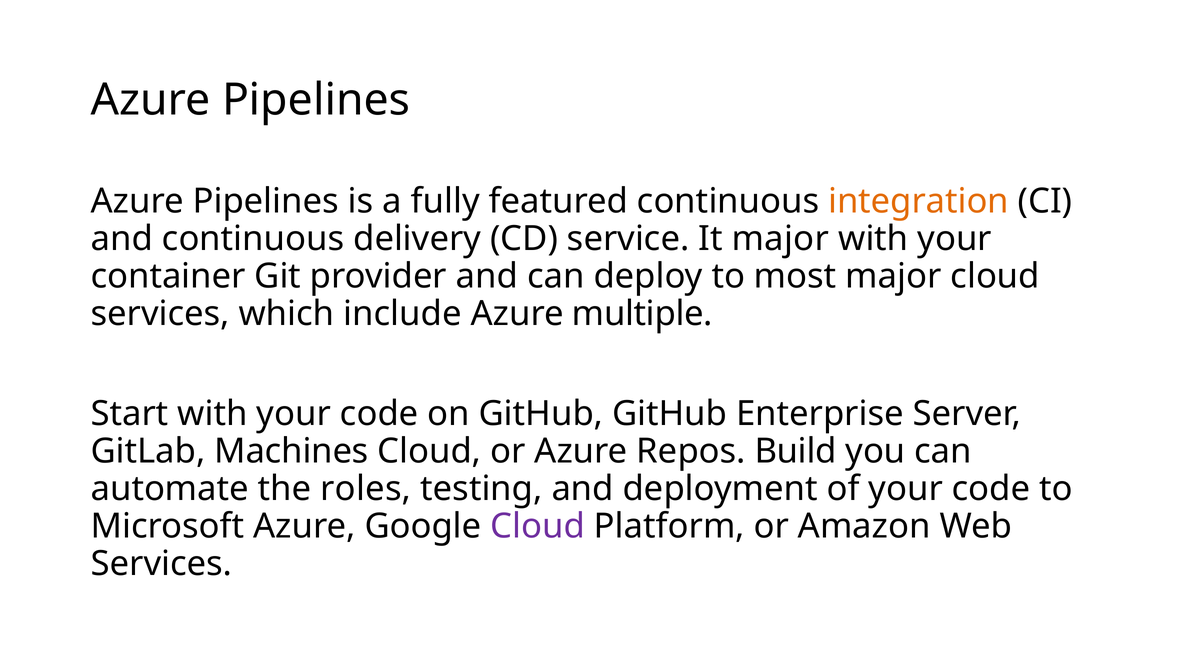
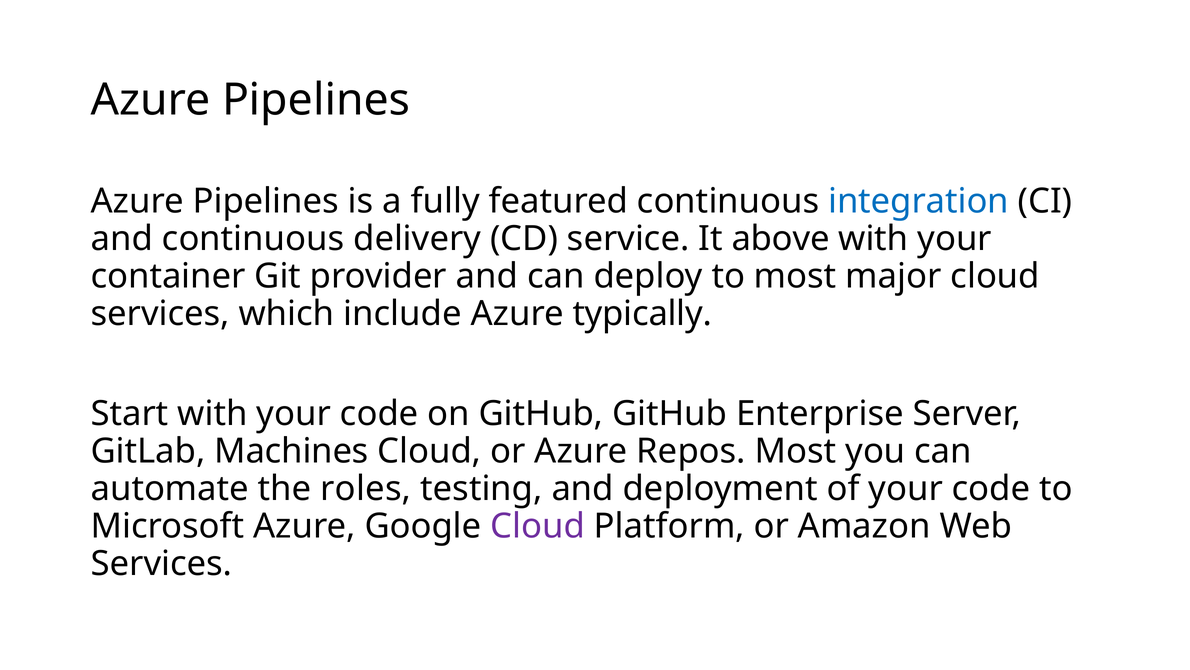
integration colour: orange -> blue (919, 201)
It major: major -> above (781, 239)
multiple: multiple -> typically (642, 314)
Repos Build: Build -> Most (795, 451)
